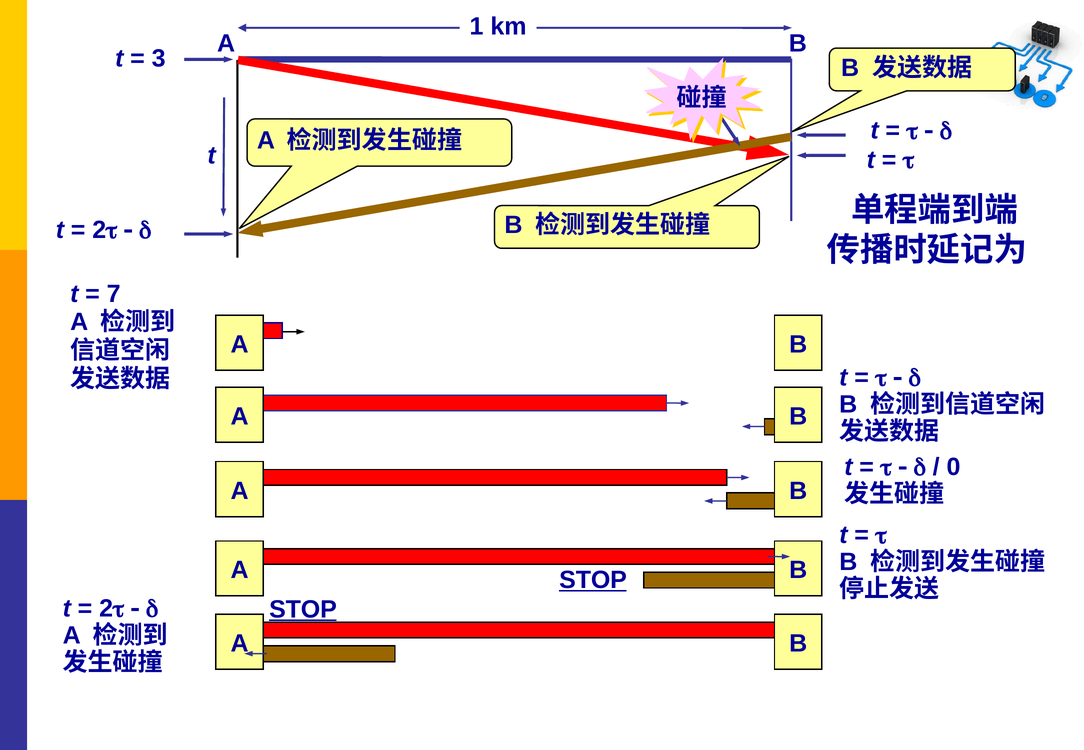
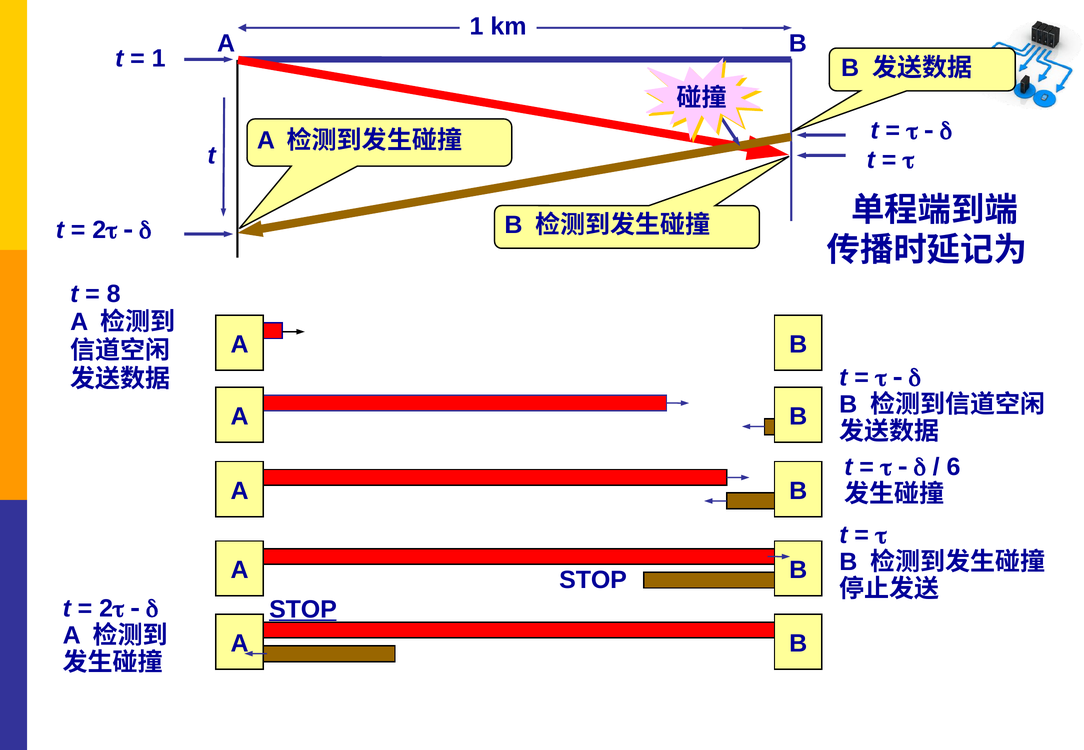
3: 3 -> 1 (159, 59)
7: 7 -> 8 (114, 294)
0: 0 -> 6 (954, 467)
STOP underline: present -> none (593, 580)
